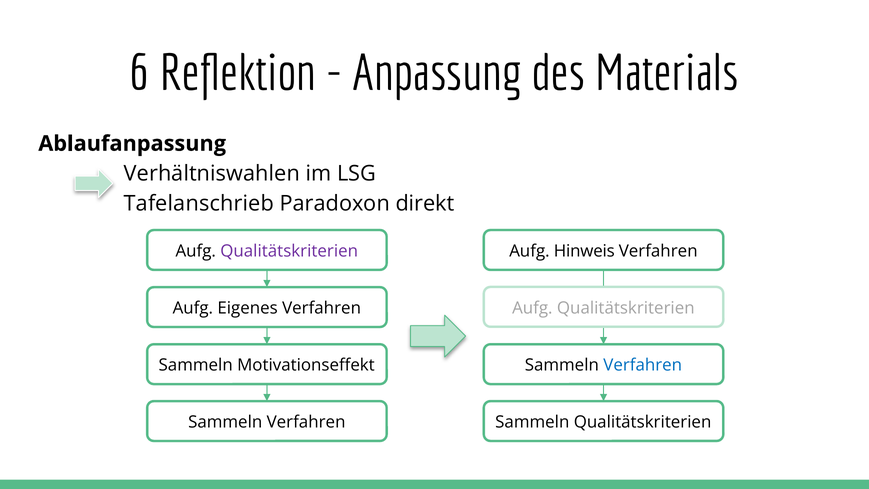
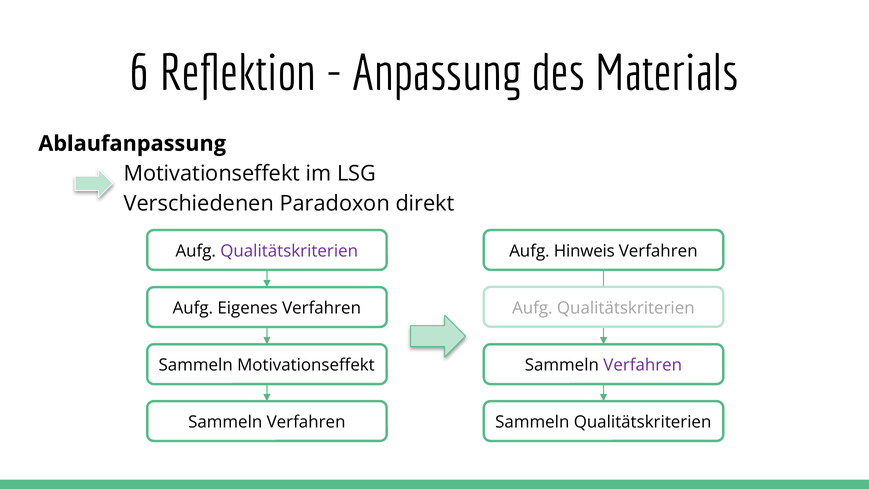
Verhältniswahlen: Verhältniswahlen -> Motivationseffekt (212, 174)
Tafelanschrieb: Tafelanschrieb -> Verschiedenen (199, 204)
Verfahren colour: blue -> purple (643, 365)
